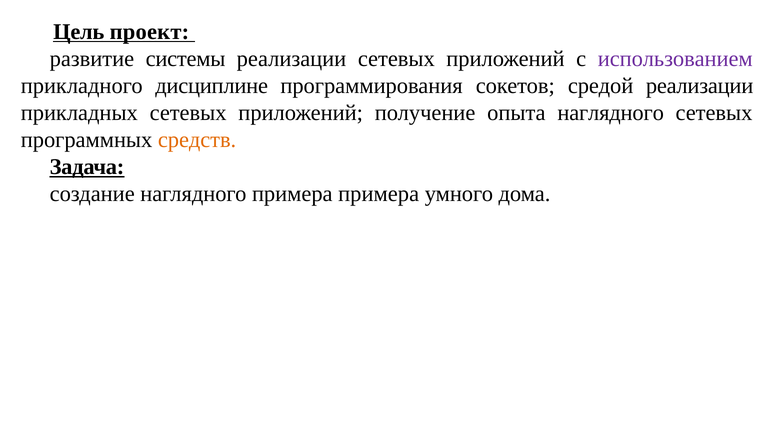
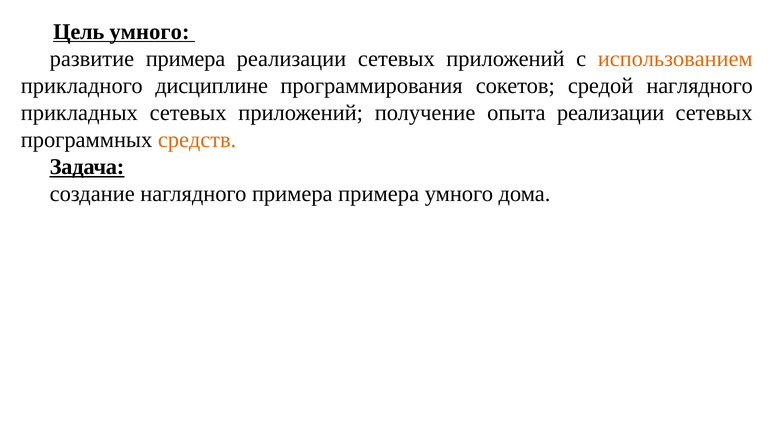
Цель проект: проект -> умного (149, 32)
развитие системы: системы -> примера (185, 59)
использованием colour: purple -> orange (675, 59)
средой реализации: реализации -> наглядного (700, 86)
опыта наглядного: наглядного -> реализации (611, 113)
